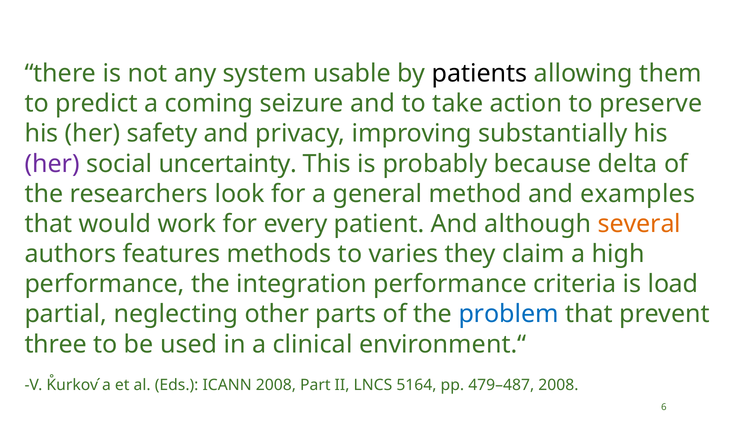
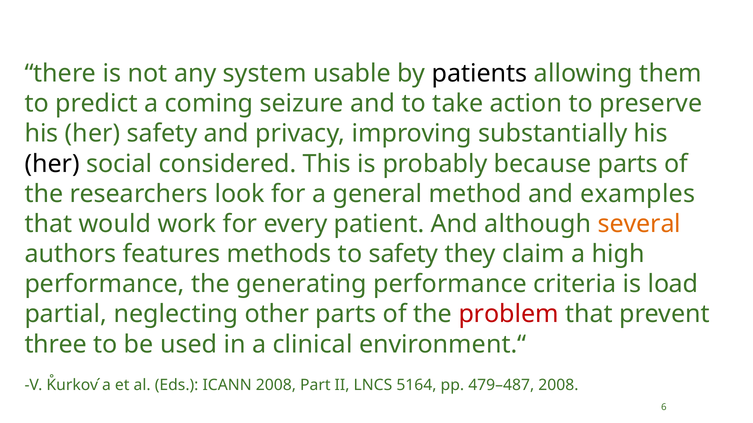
her colour: purple -> black (52, 164)
uncertainty: uncertainty -> considered (228, 164)
because delta: delta -> parts (628, 164)
to varies: varies -> safety (404, 254)
integration: integration -> generating (302, 284)
problem colour: blue -> red (509, 315)
